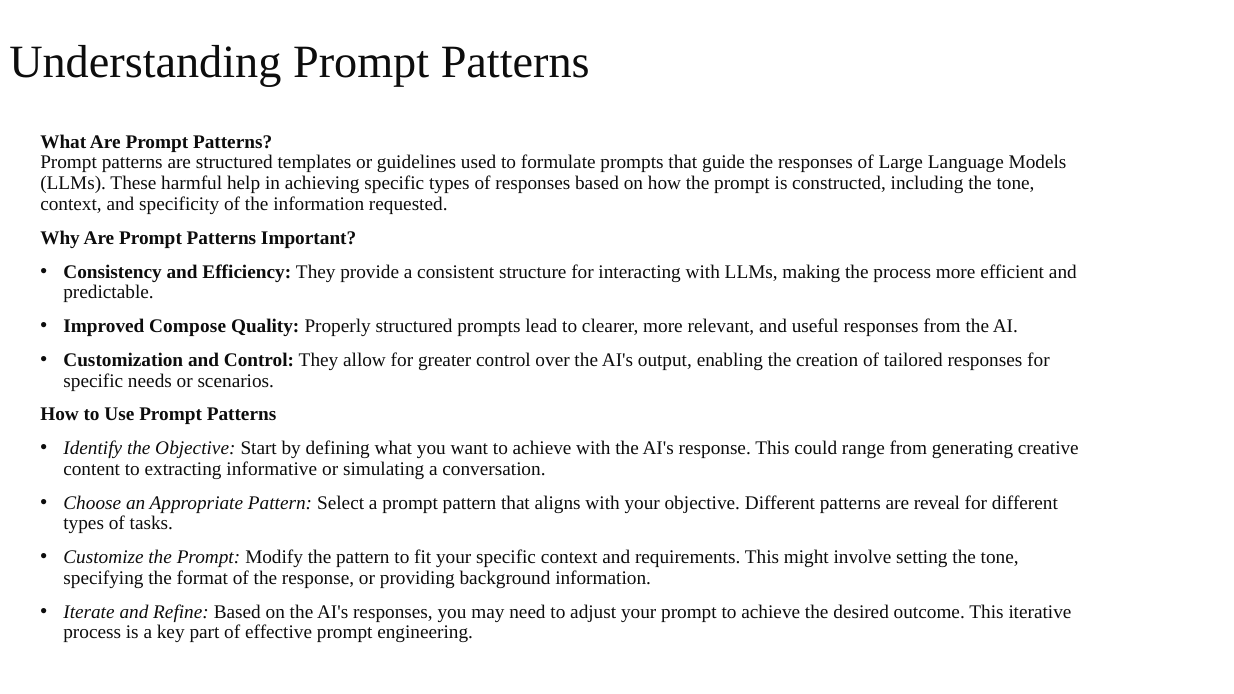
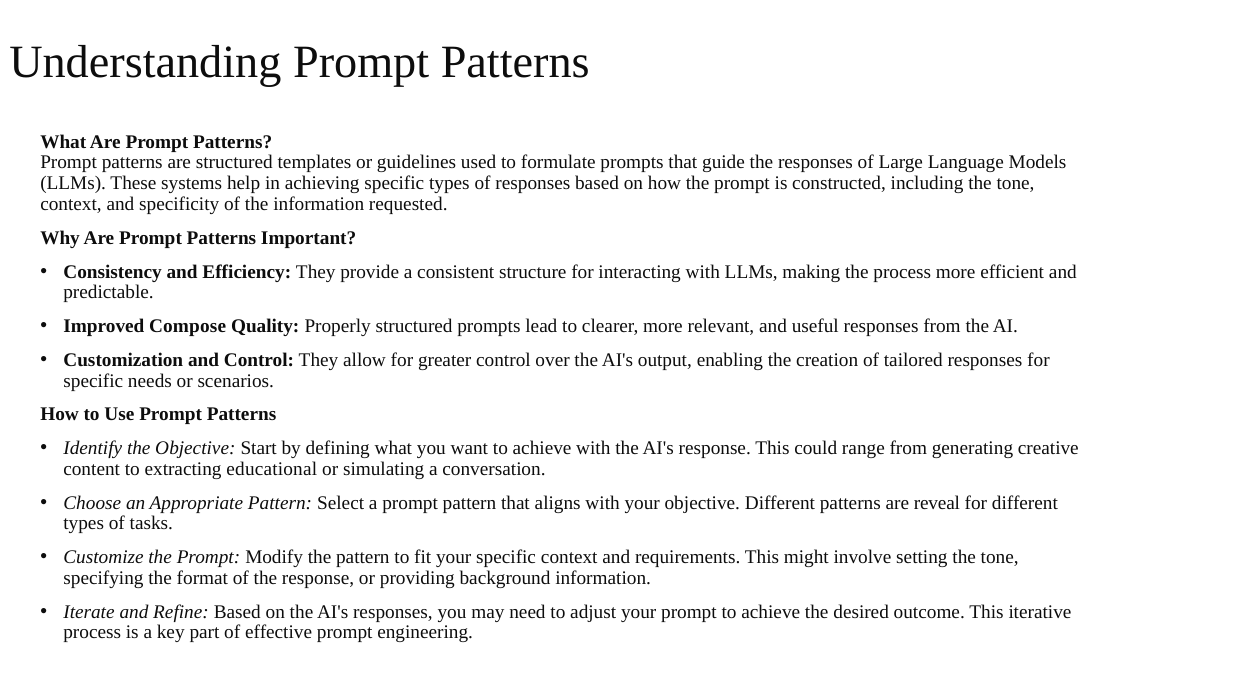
harmful: harmful -> systems (192, 183)
informative: informative -> educational (272, 469)
